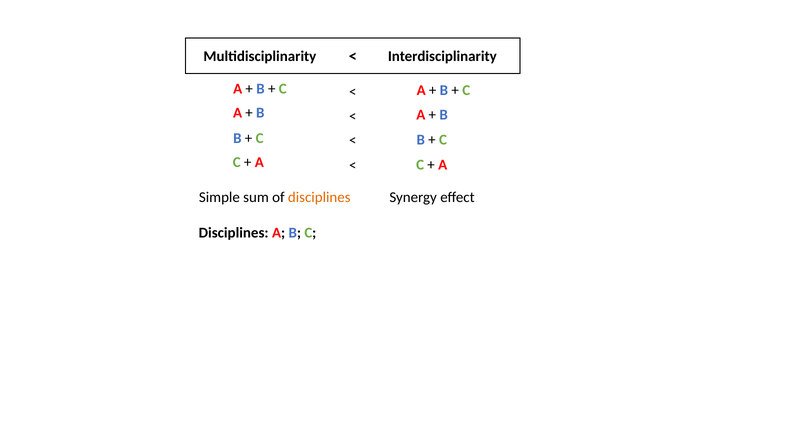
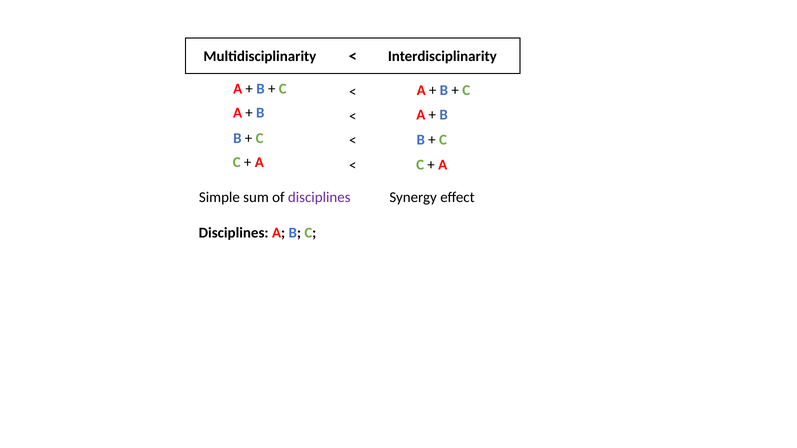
disciplines colour: orange -> purple (319, 198)
